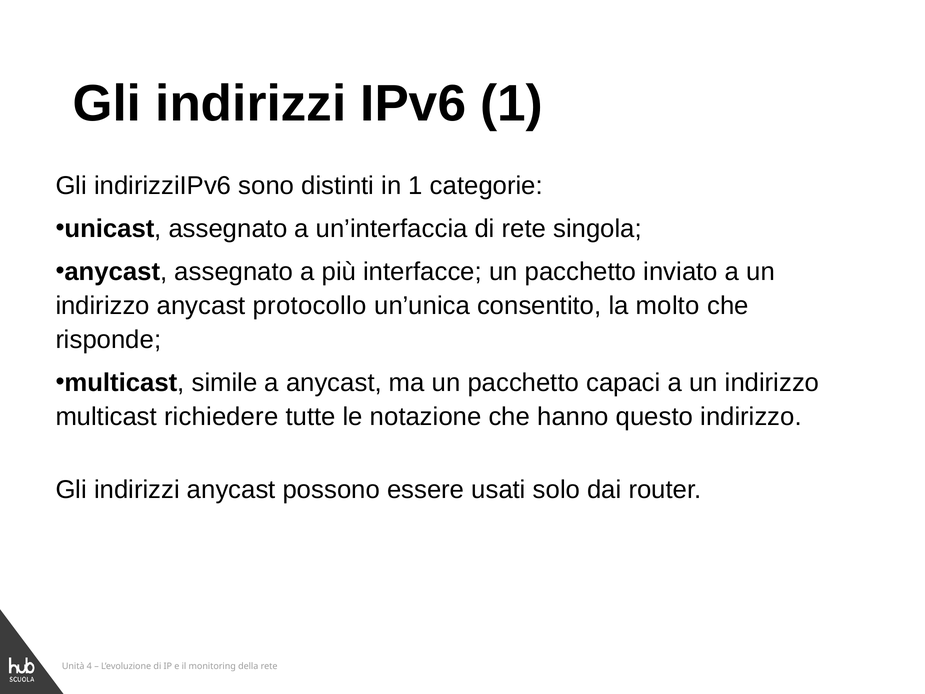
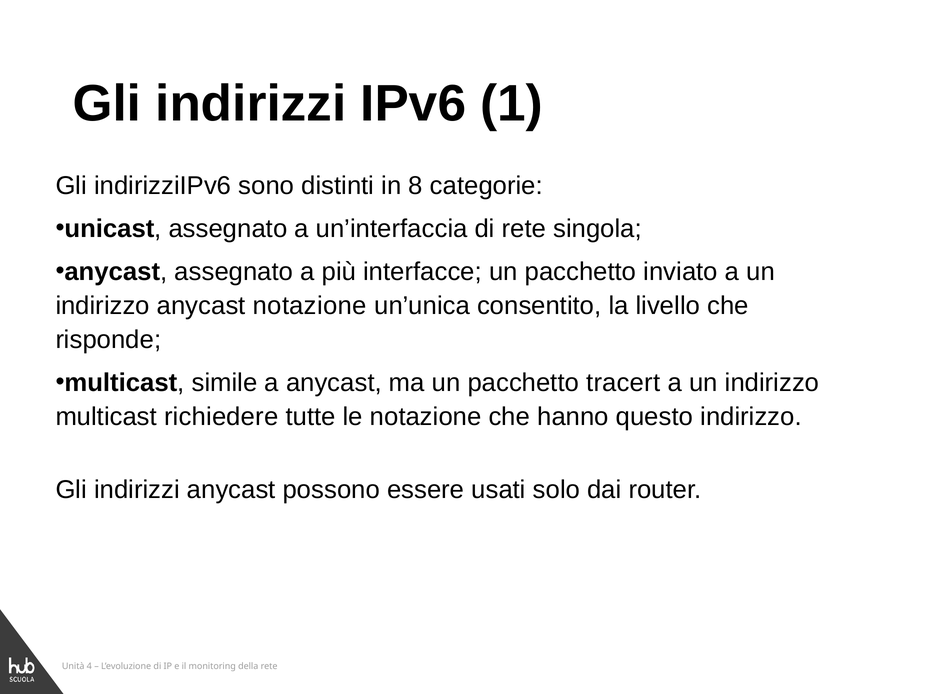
in 1: 1 -> 8 (416, 186)
anycast protocollo: protocollo -> notazione (310, 306)
molto: molto -> livello (668, 306)
capaci: capaci -> tracert (623, 383)
